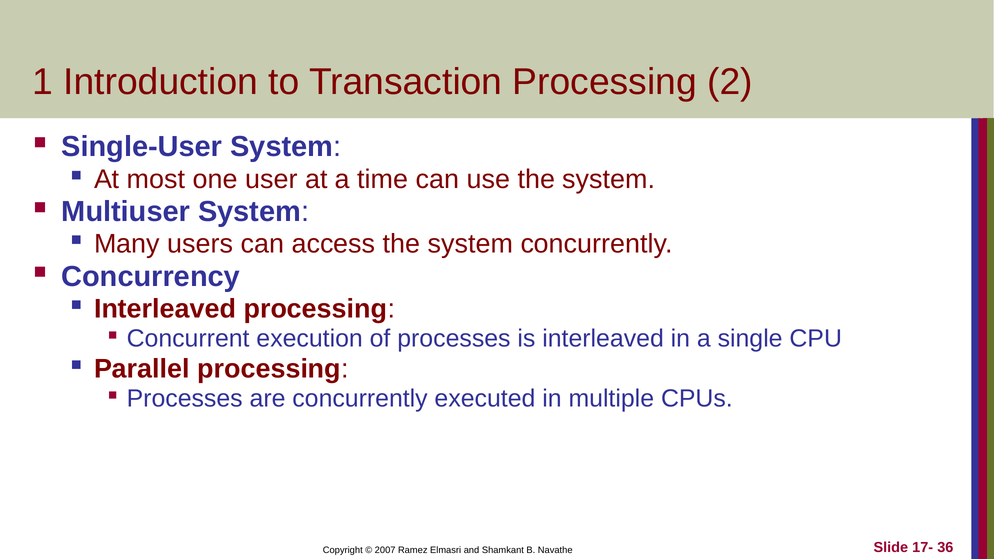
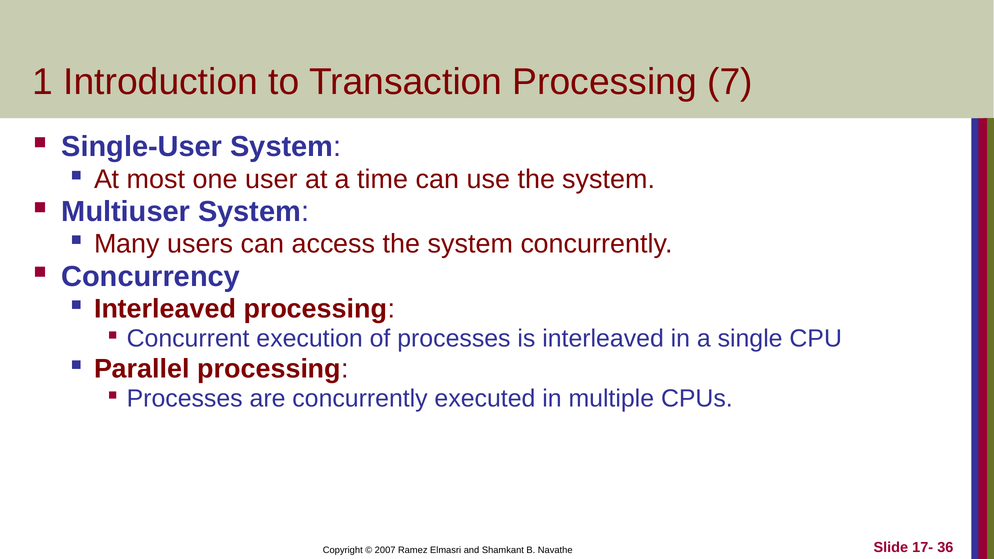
2: 2 -> 7 (730, 82)
